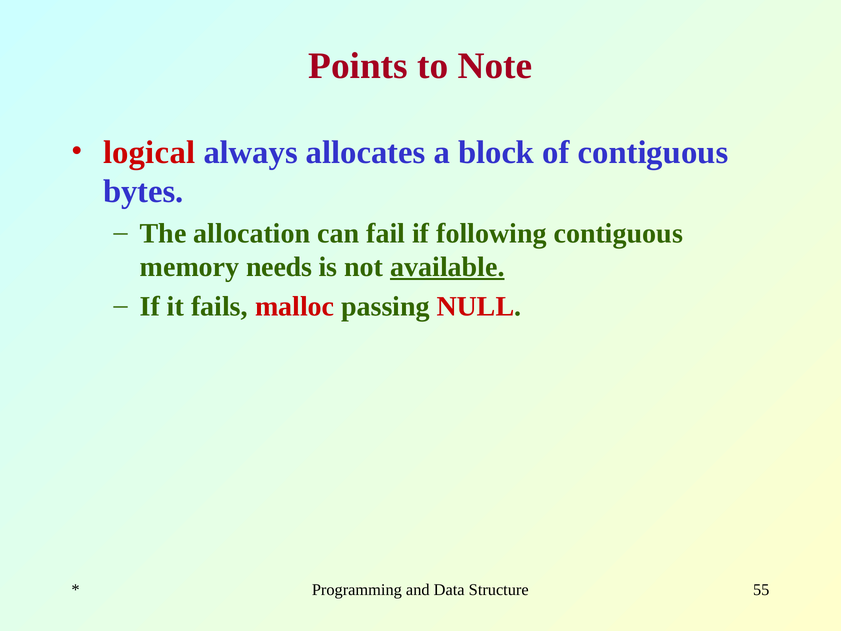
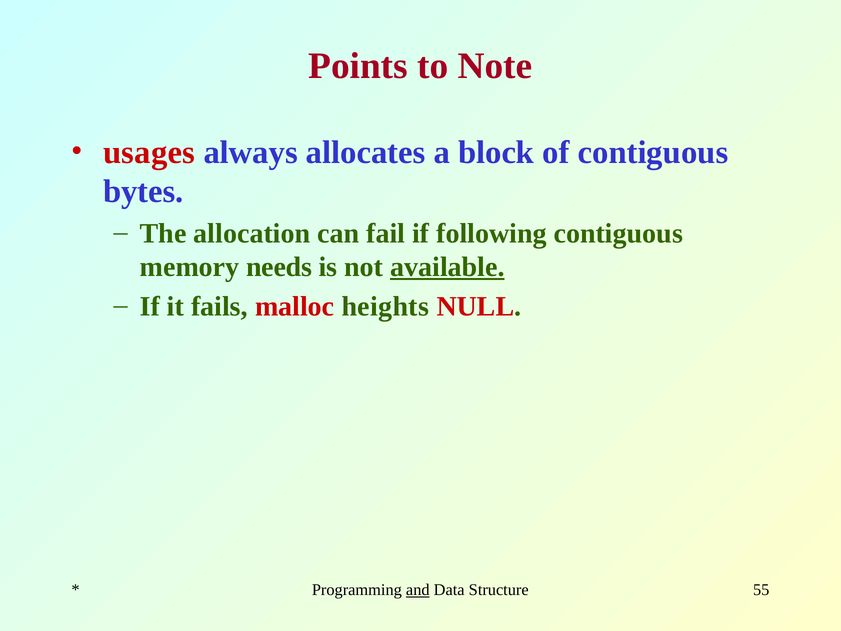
logical: logical -> usages (149, 152)
passing: passing -> heights (385, 306)
and underline: none -> present (418, 590)
